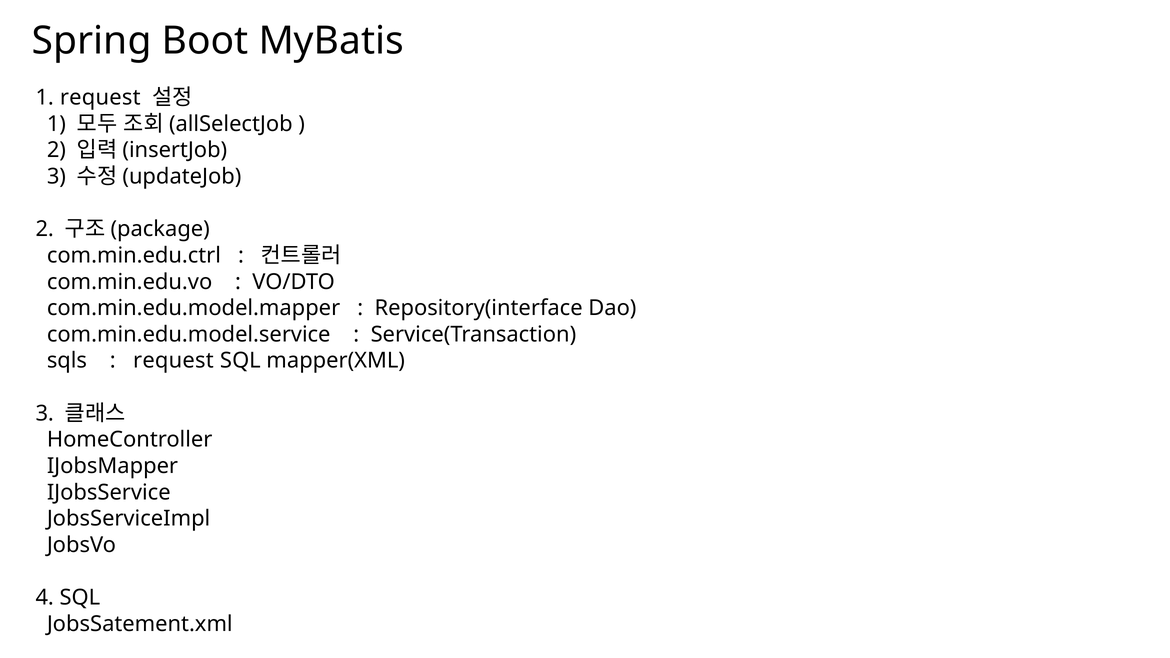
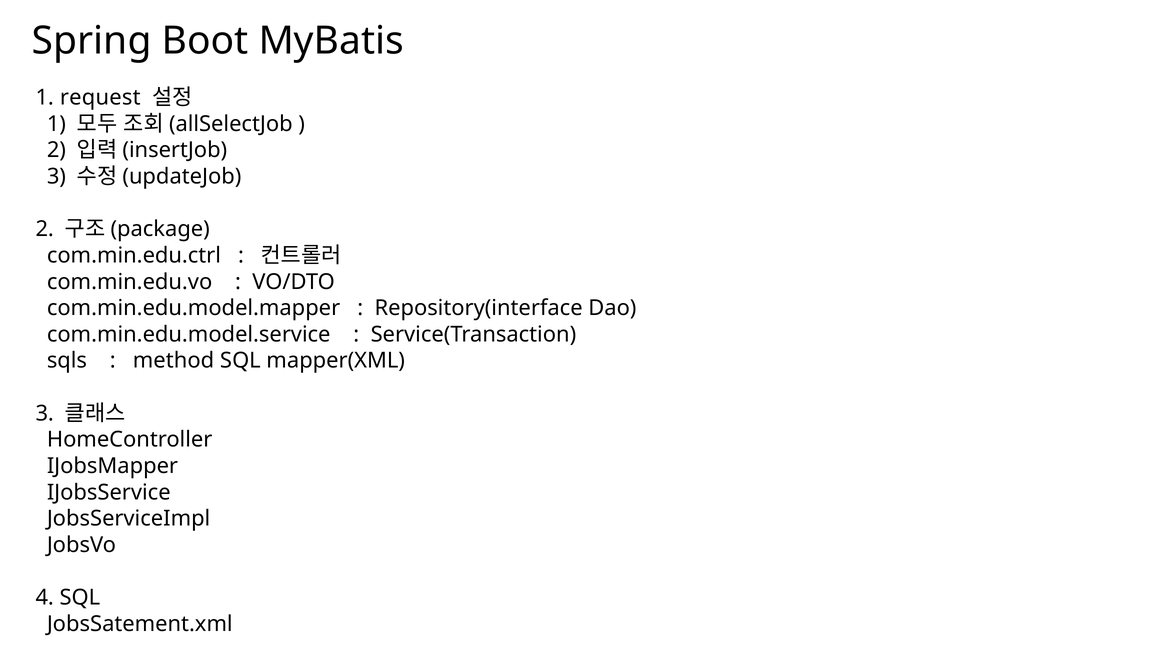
request: request -> method (173, 361)
